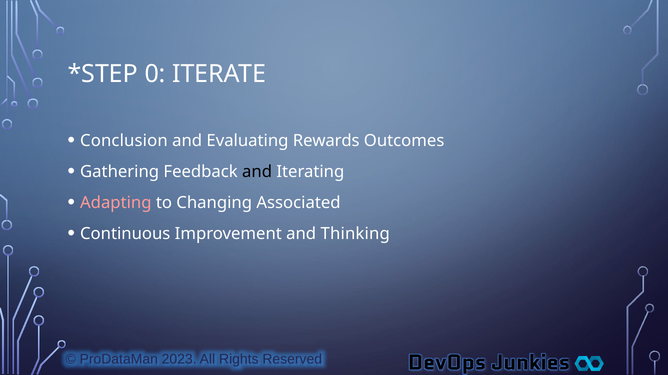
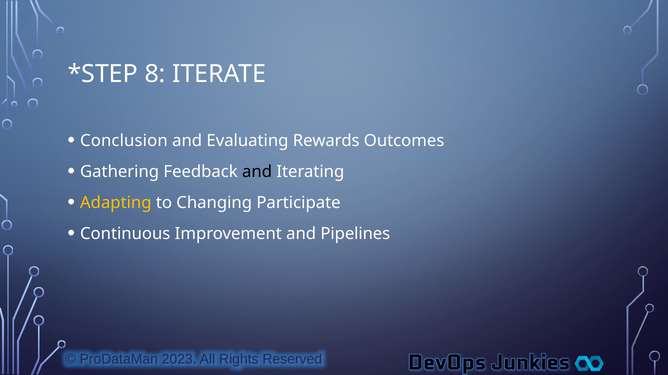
0: 0 -> 8 (155, 74)
Adapting colour: pink -> yellow (116, 203)
Associated: Associated -> Participate (299, 203)
Thinking: Thinking -> Pipelines (355, 234)
